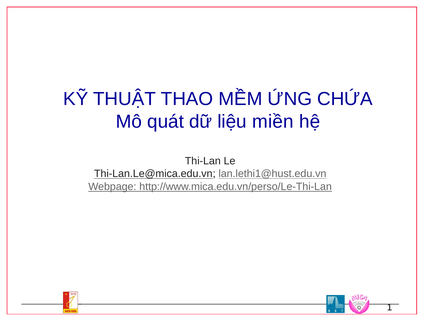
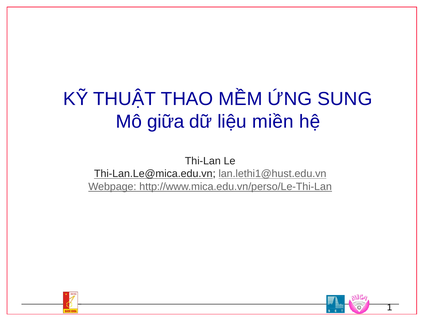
CHỨA: CHỨA -> SUNG (345, 99)
quát: quát -> giữa (166, 122)
